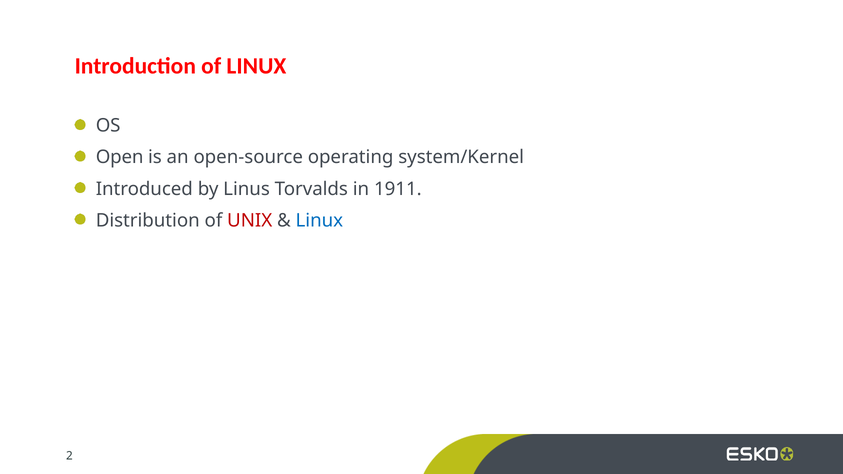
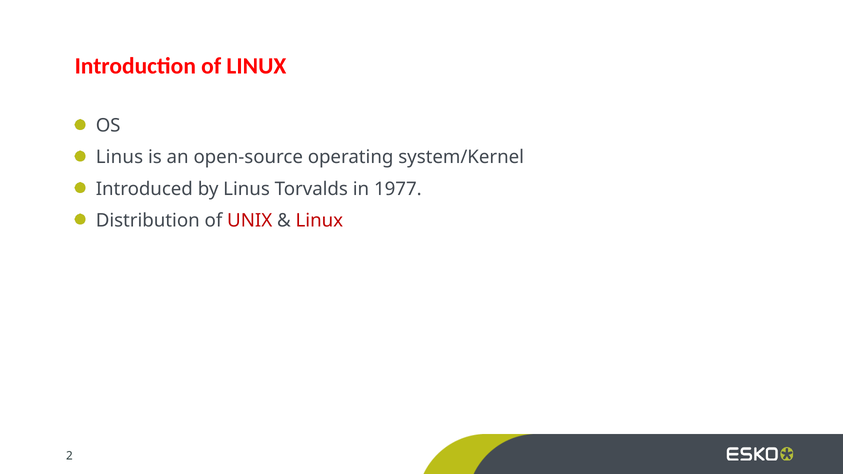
Open: Open -> Linus (119, 157)
1911: 1911 -> 1977 (398, 189)
Linux colour: blue -> red (319, 221)
